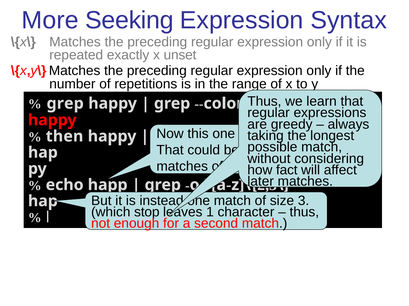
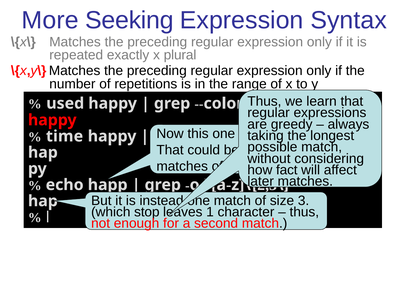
unset: unset -> plural (180, 55)
grep: grep -> used (65, 104)
then: then -> time (65, 137)
